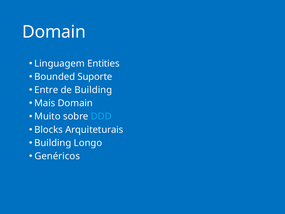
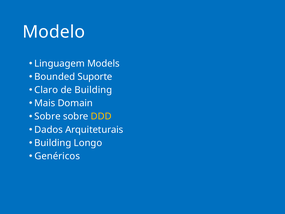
Domain: Domain -> Modelo (54, 32)
Entities: Entities -> Models (103, 63)
Entre: Entre -> Claro (46, 90)
Muito: Muito -> Sobre (47, 116)
DDD colour: light blue -> yellow (101, 116)
Blocks: Blocks -> Dados (49, 130)
